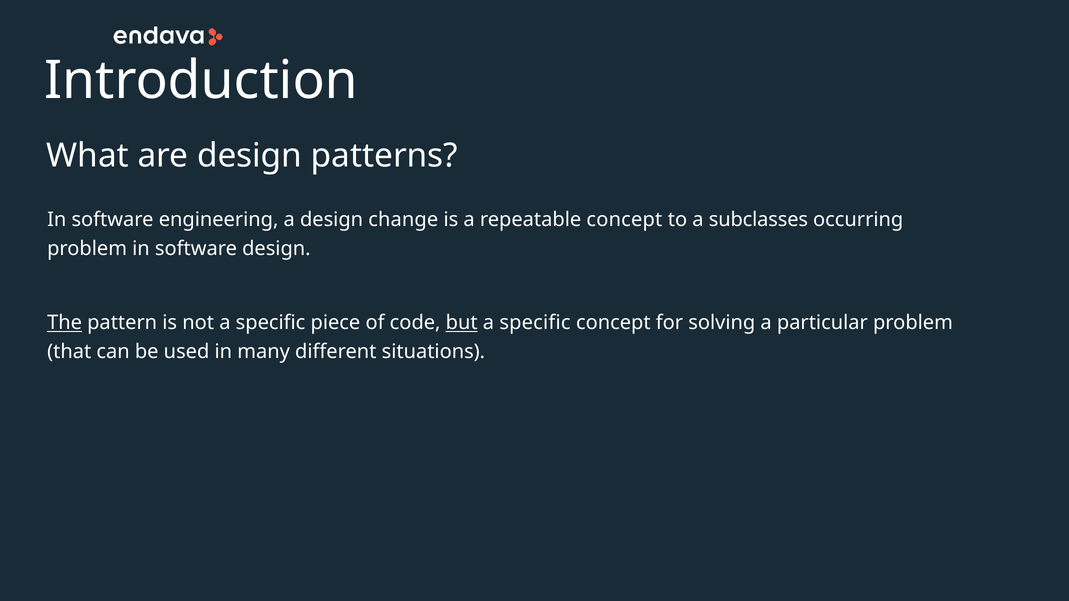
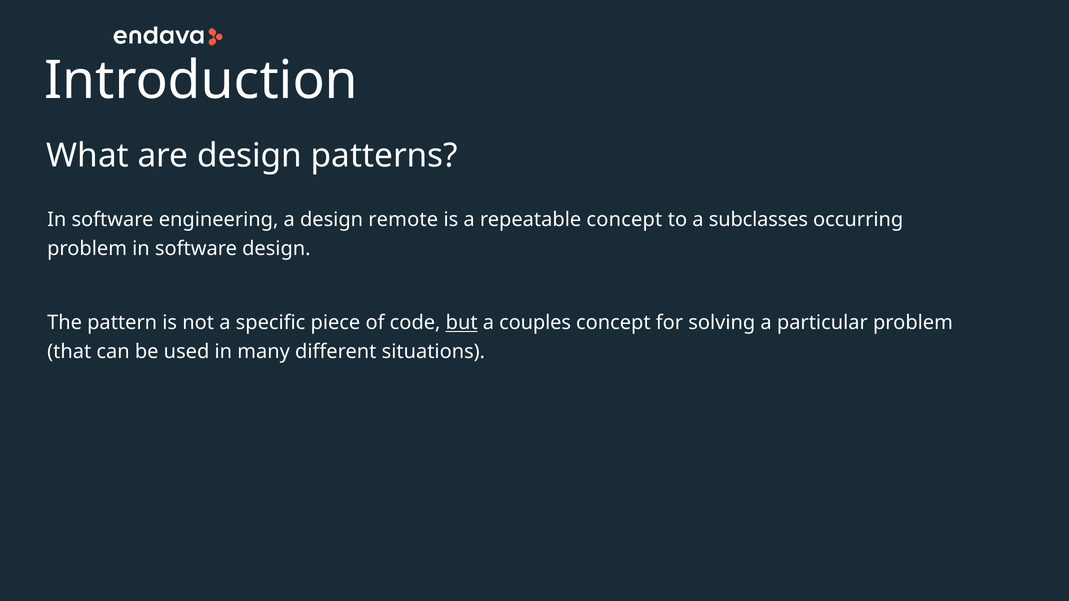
change: change -> remote (403, 220)
The underline: present -> none (65, 323)
specific: specific -> couples (535, 323)
